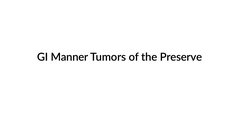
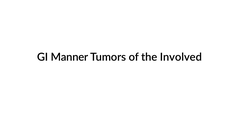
Preserve: Preserve -> Involved (181, 57)
